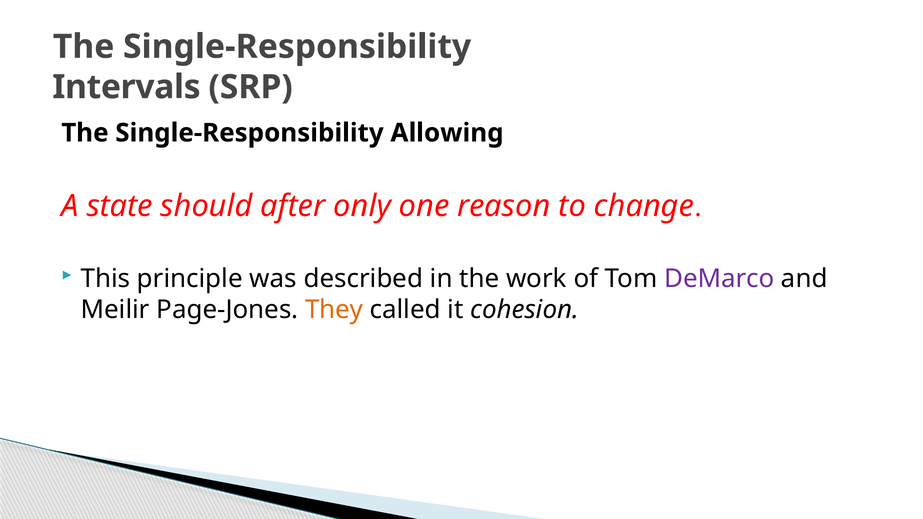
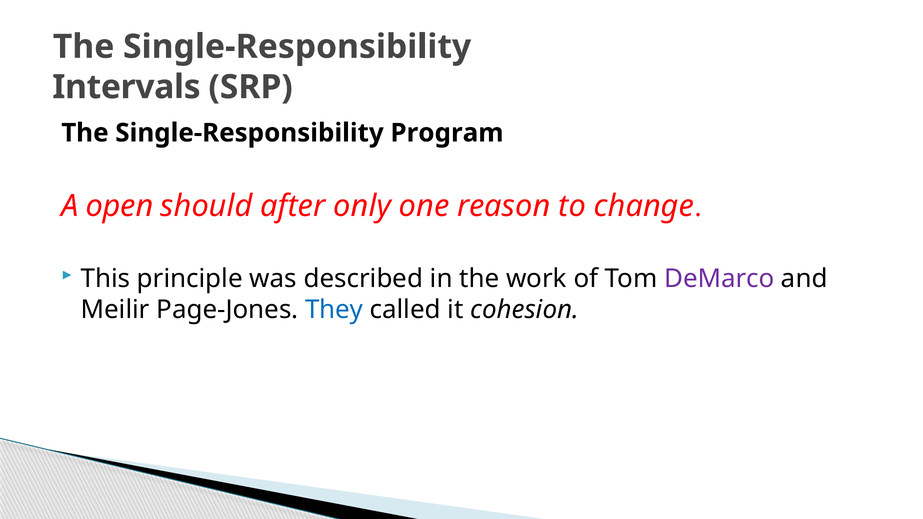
Allowing: Allowing -> Program (447, 133)
state: state -> open (120, 206)
They colour: orange -> blue (334, 310)
